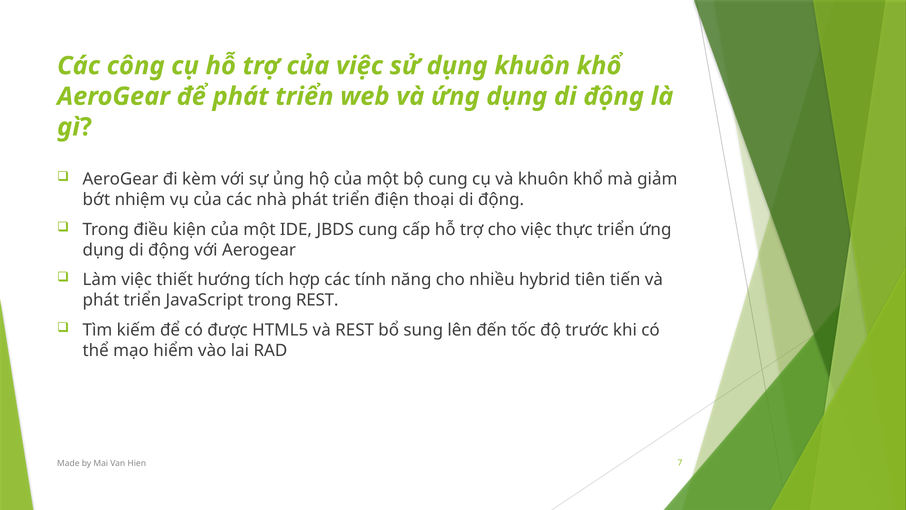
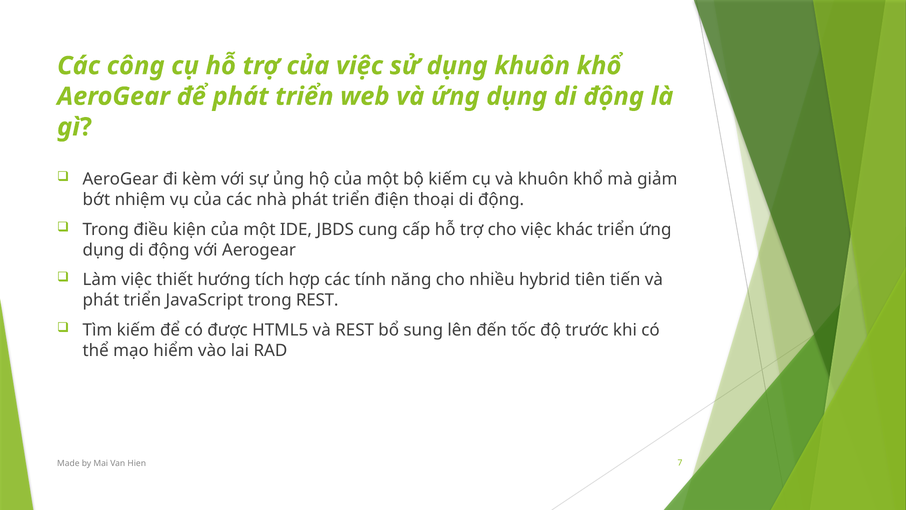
bộ cung: cung -> kiếm (448, 179)
thực: thực -> khác (574, 229)
